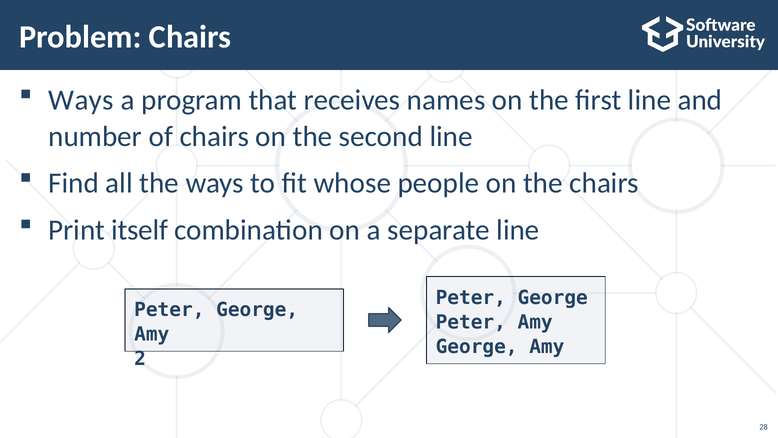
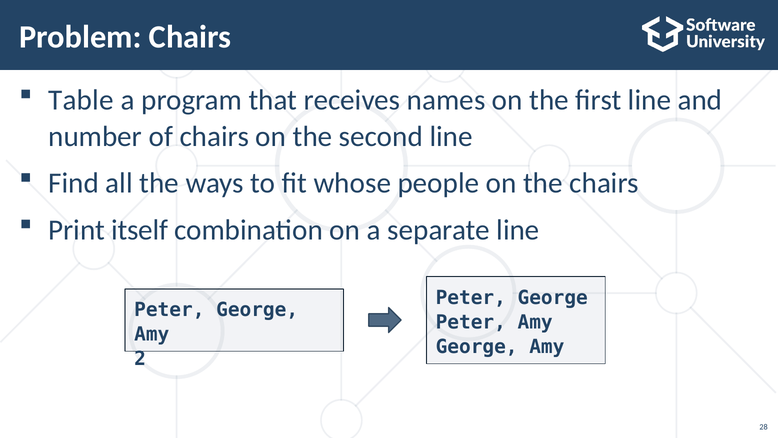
Ways: Ways -> Table (81, 100)
